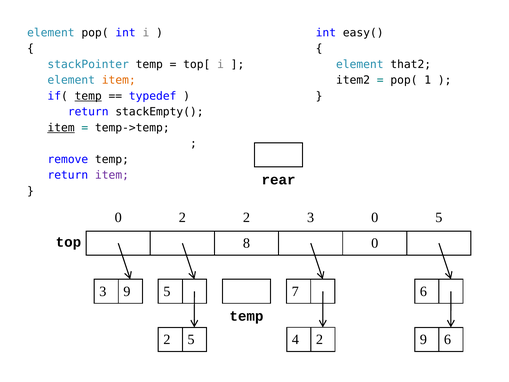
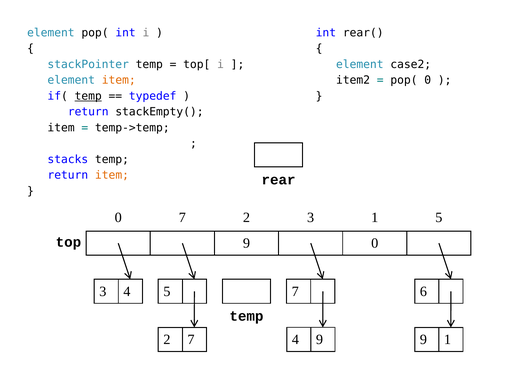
easy(: easy( -> rear( (363, 33)
that2: that2 -> case2 (411, 64)
pop( 1: 1 -> 0 (428, 80)
item underline: present -> none (61, 128)
remove: remove -> stacks (68, 159)
item colour: purple -> orange (112, 175)
0 2: 2 -> 7 (182, 217)
3 0: 0 -> 1 (375, 217)
top 8: 8 -> 9 (246, 243)
3 9: 9 -> 4 (127, 291)
4 2: 2 -> 9 (319, 339)
2 5: 5 -> 7 (191, 339)
9 6: 6 -> 1 (448, 339)
